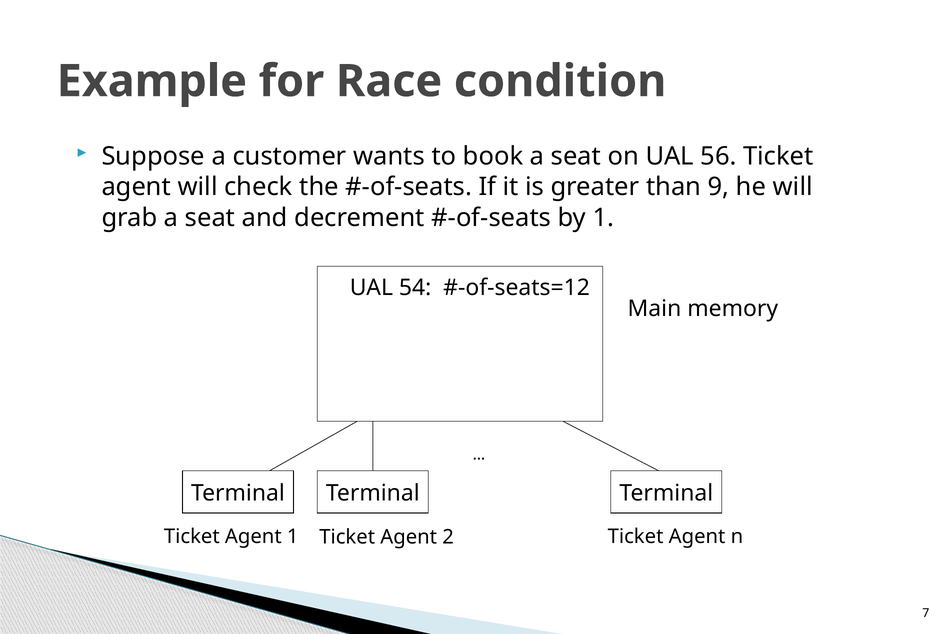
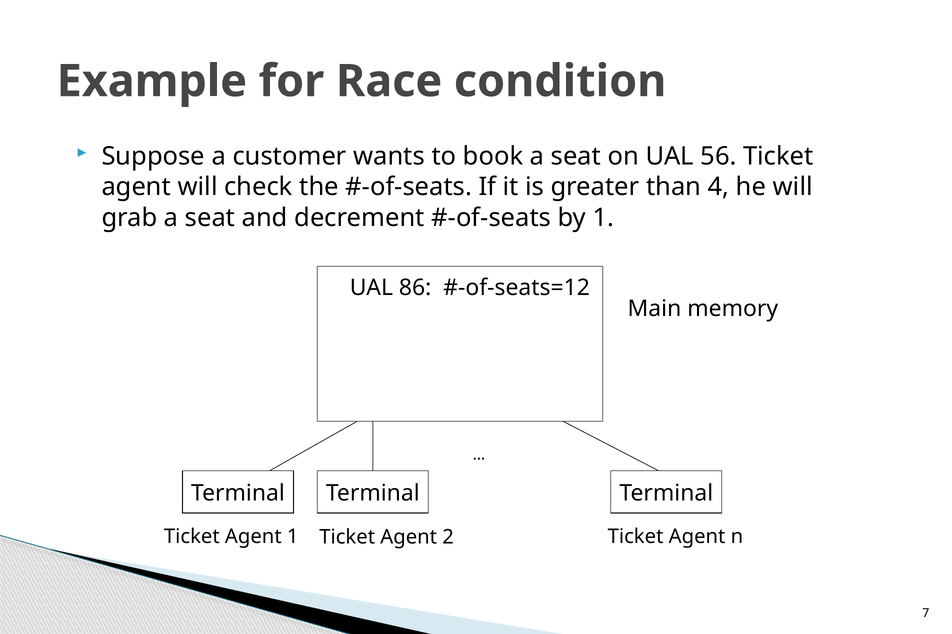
9: 9 -> 4 (719, 187)
54: 54 -> 86 (415, 288)
